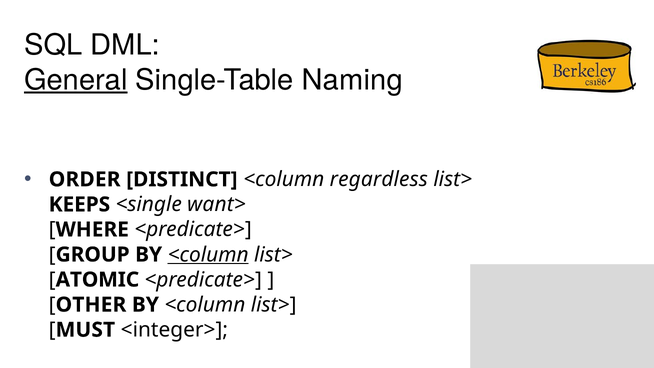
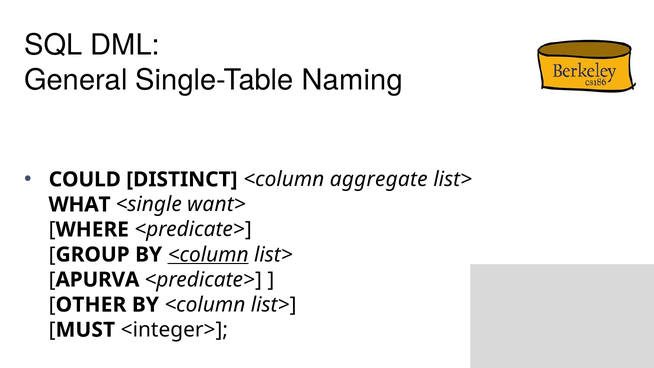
General underline: present -> none (76, 80)
ORDER: ORDER -> COULD (85, 179)
regardless: regardless -> aggregate (379, 179)
KEEPS: KEEPS -> WHAT (80, 204)
ATOMIC: ATOMIC -> APURVA (97, 280)
